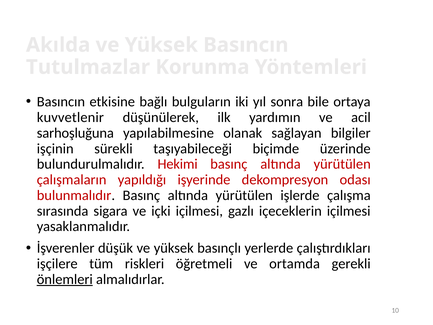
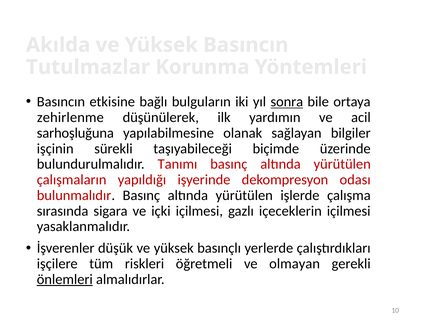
sonra underline: none -> present (287, 102)
kuvvetlenir: kuvvetlenir -> zehirlenme (70, 117)
Hekimi: Hekimi -> Tanımı (178, 164)
ortamda: ortamda -> olmayan (295, 264)
